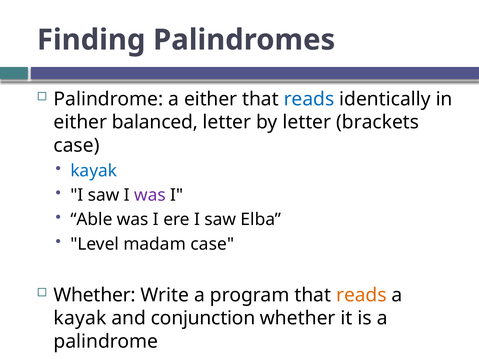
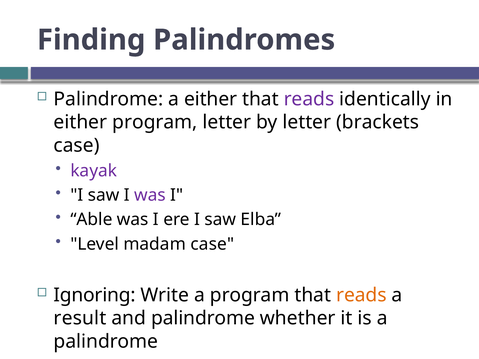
reads colour: blue -> purple (309, 99)
either balanced: balanced -> program (155, 122)
kayak colour: blue -> purple (94, 171)
Whether: Whether -> Ignoring (95, 295)
kayak: kayak -> result (80, 318)
and conjunction: conjunction -> palindrome (203, 318)
